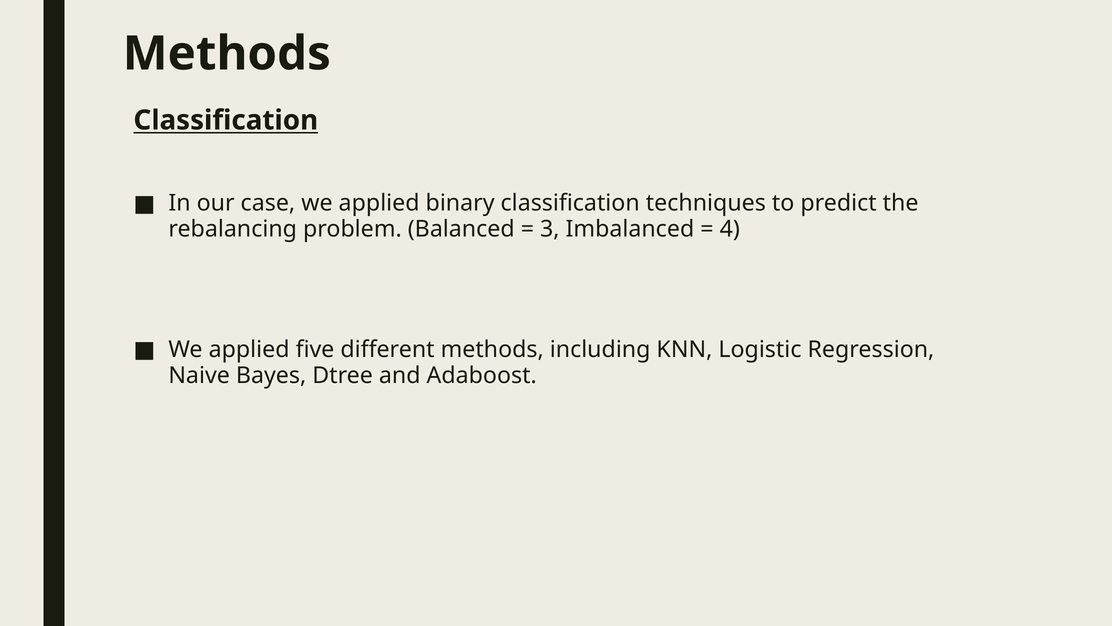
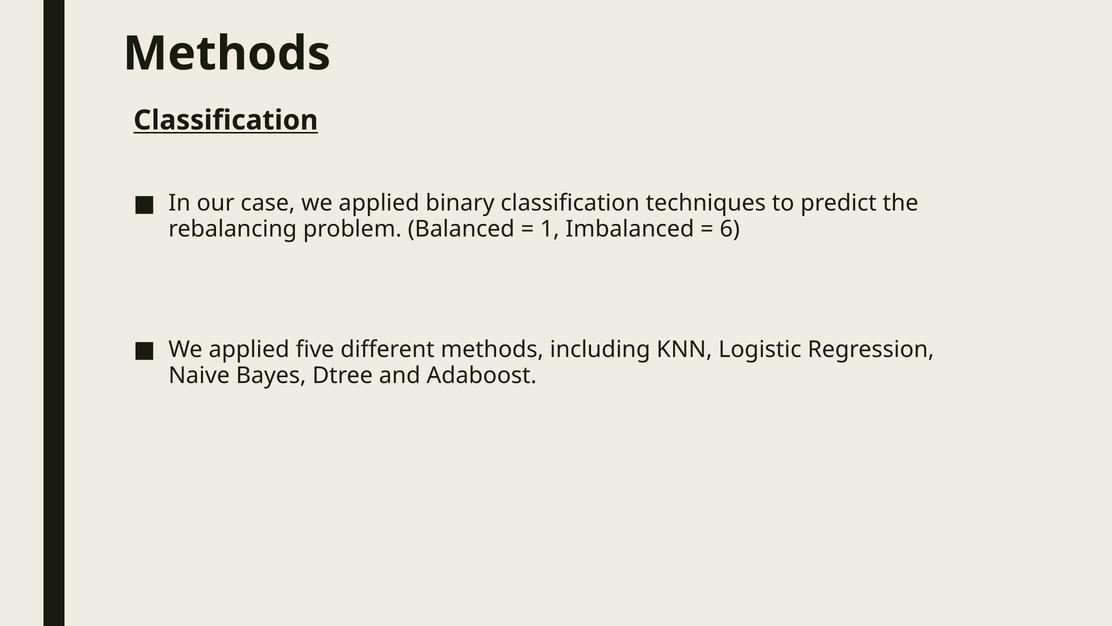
3: 3 -> 1 (550, 229)
4: 4 -> 6 (730, 229)
